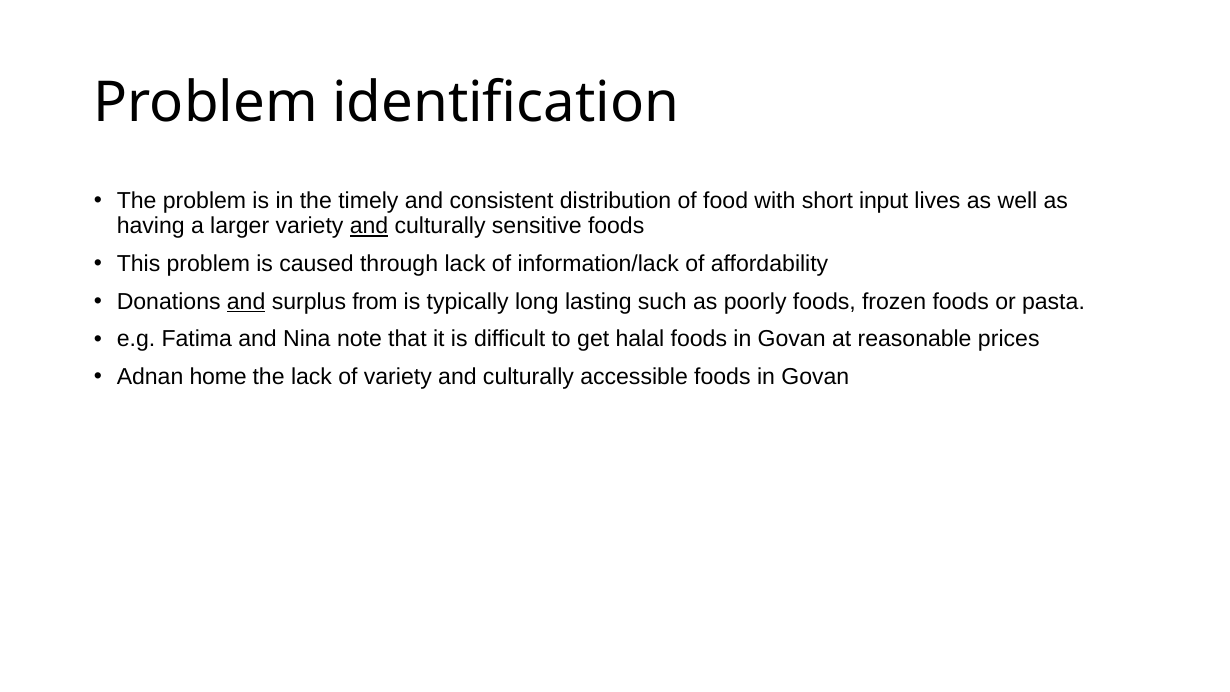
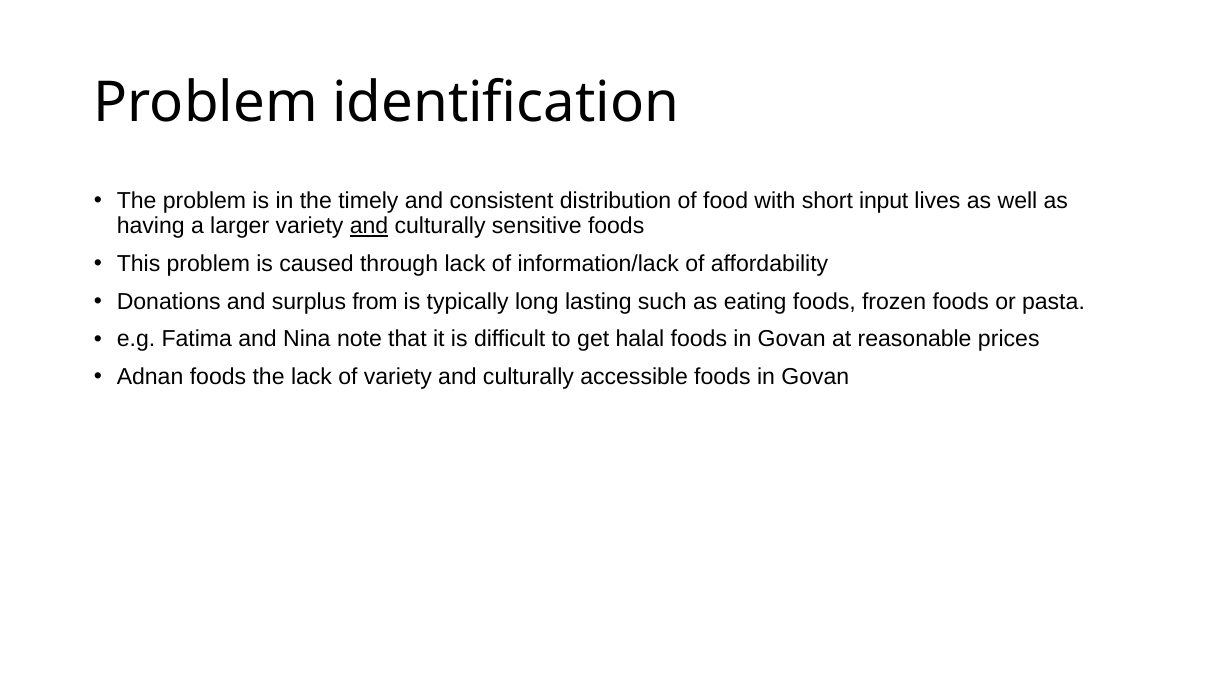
and underline: present -> none (246, 301)
poorly: poorly -> eating (755, 301)
Adnan home: home -> foods (218, 377)
